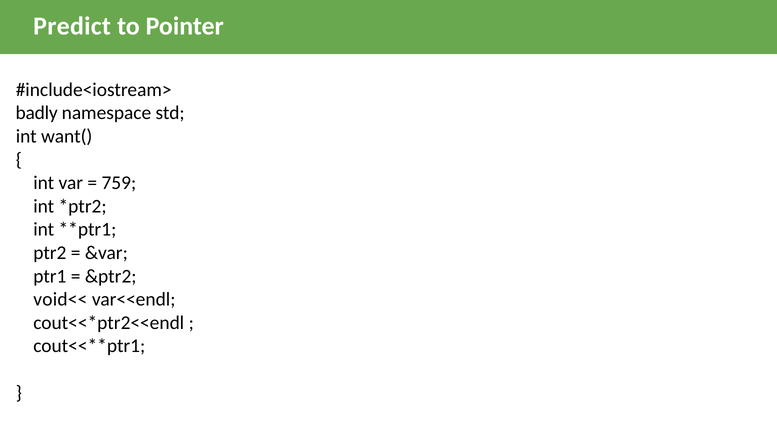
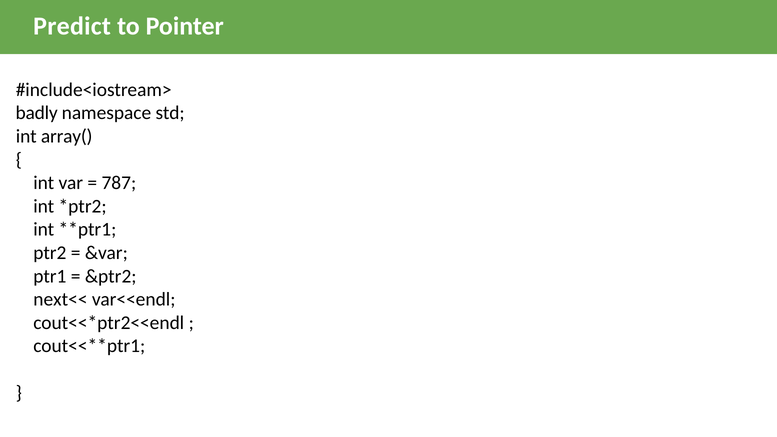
want(: want( -> array( (67, 136)
759: 759 -> 787 (119, 183)
void<<: void<< -> next<< (60, 299)
